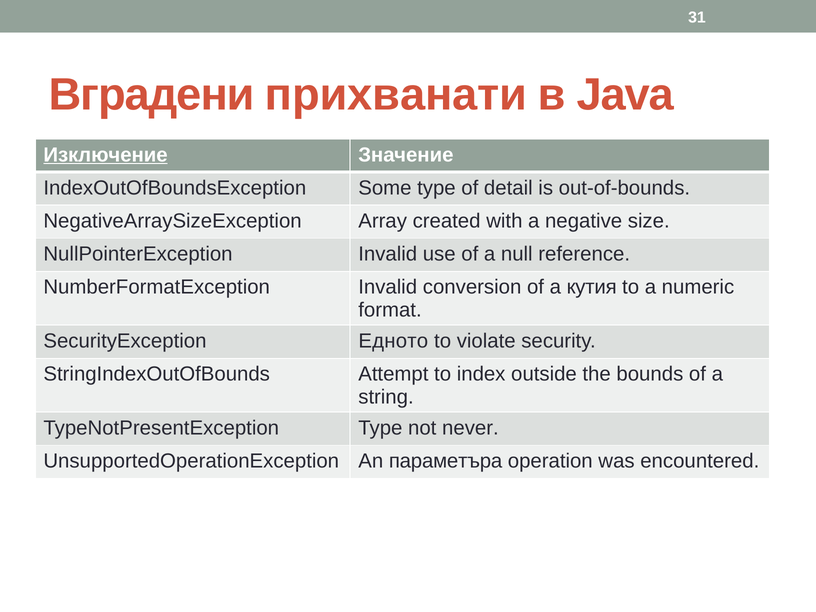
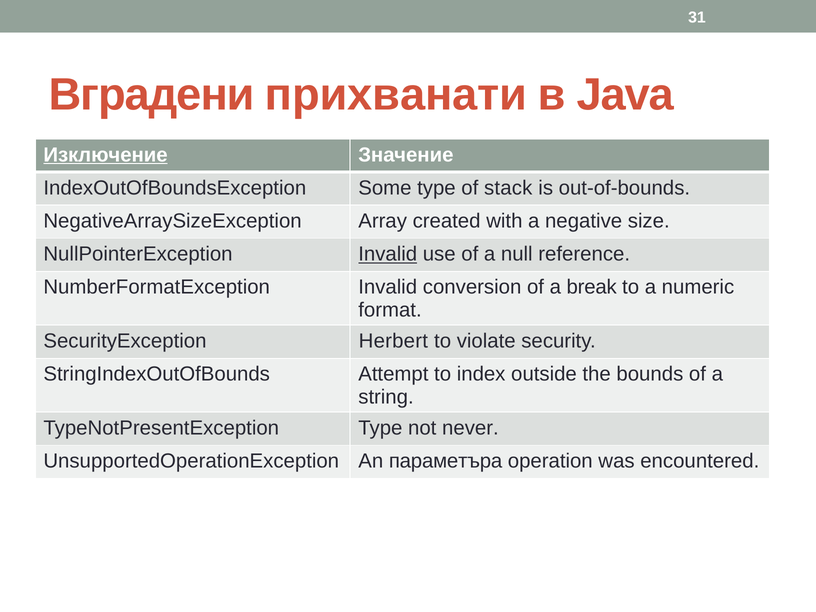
detail: detail -> stack (508, 188)
Invalid underline: none -> present (388, 254)
кутия: кутия -> break (592, 287)
Едното: Едното -> Herbert (393, 341)
